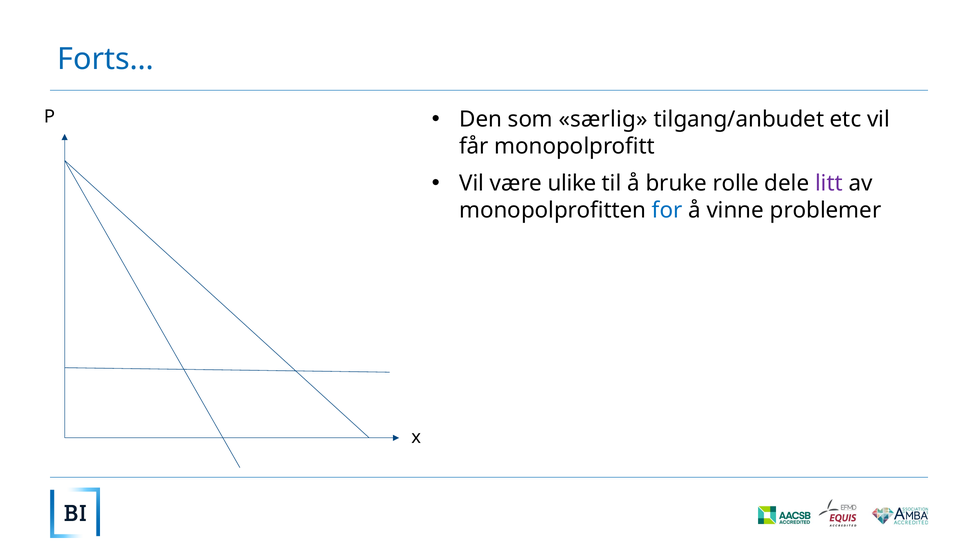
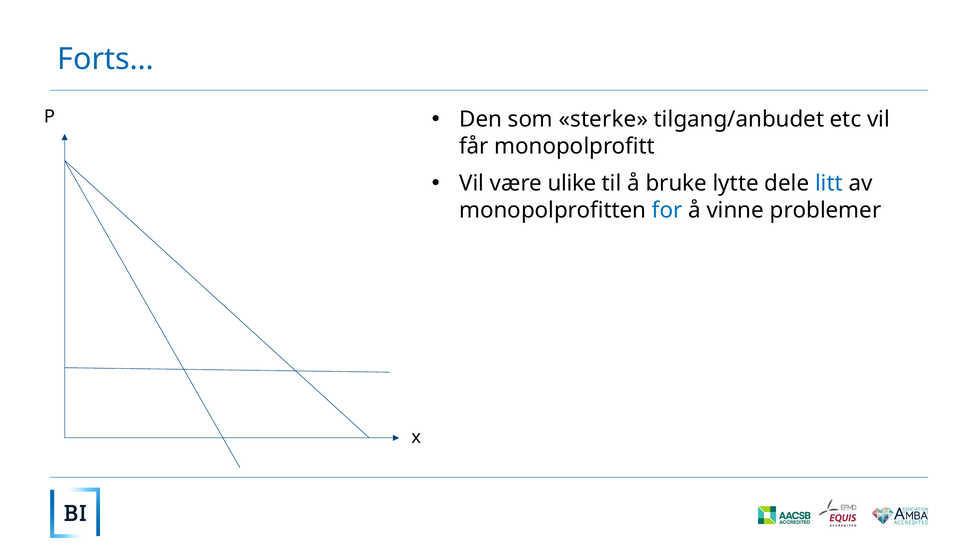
særlig: særlig -> sterke (603, 120)
rolle: rolle -> lytte (736, 184)
litt colour: purple -> blue (829, 184)
